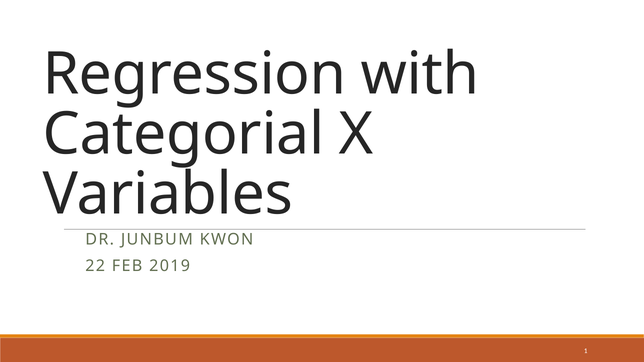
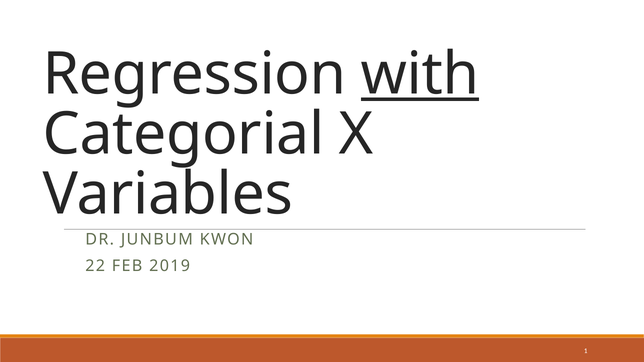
with underline: none -> present (420, 74)
